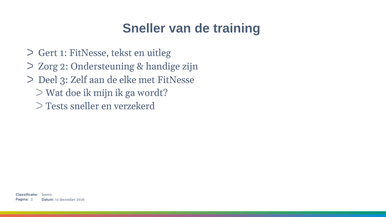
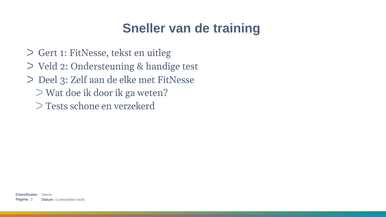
Zorg: Zorg -> Veld (48, 66)
zijn: zijn -> test (190, 66)
mijn: mijn -> door (103, 93)
wordt: wordt -> weten (153, 93)
Tests sneller: sneller -> schone (85, 106)
